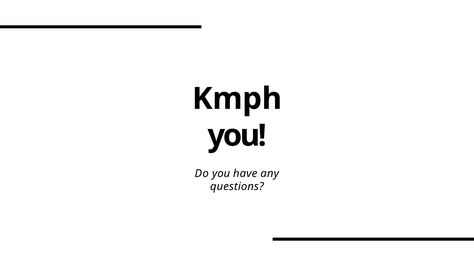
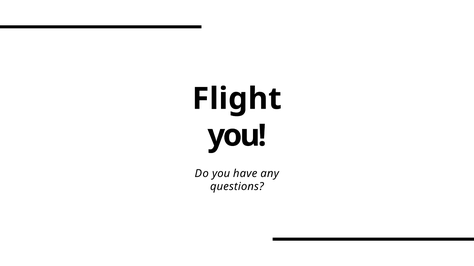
Kmph: Kmph -> Flight (237, 99)
